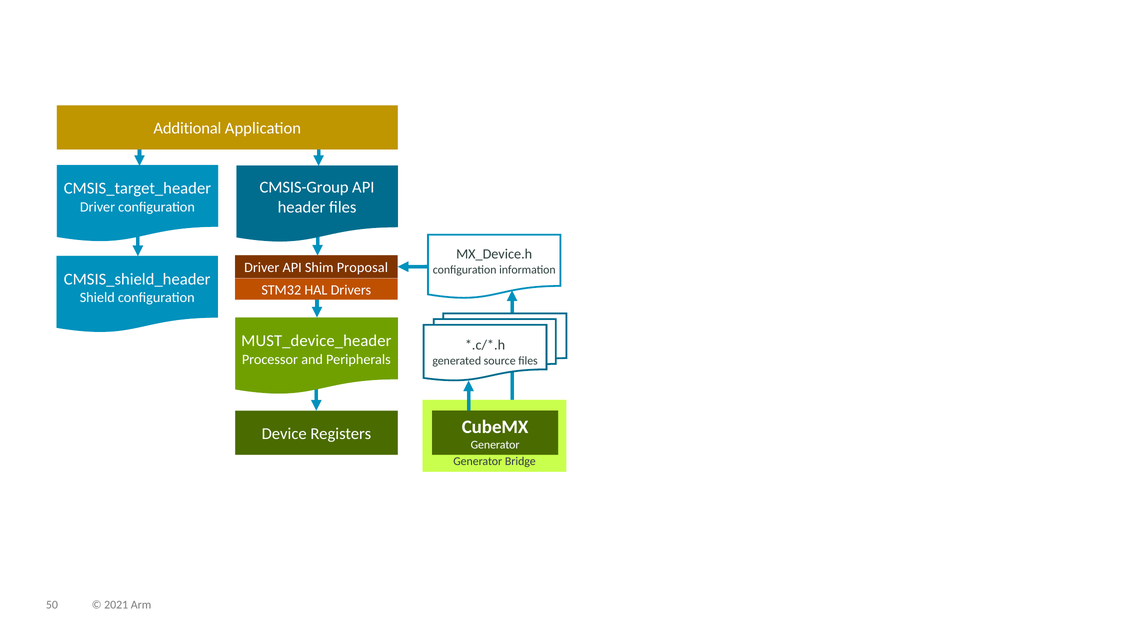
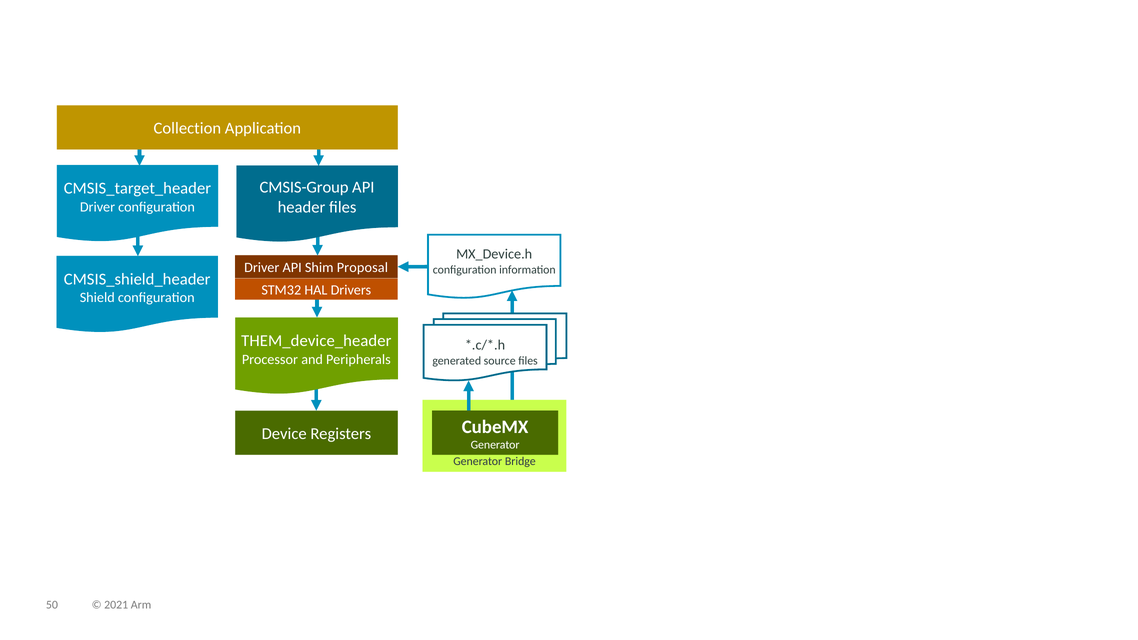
Additional: Additional -> Collection (187, 129)
MUST_device_header: MUST_device_header -> THEM_device_header (316, 341)
